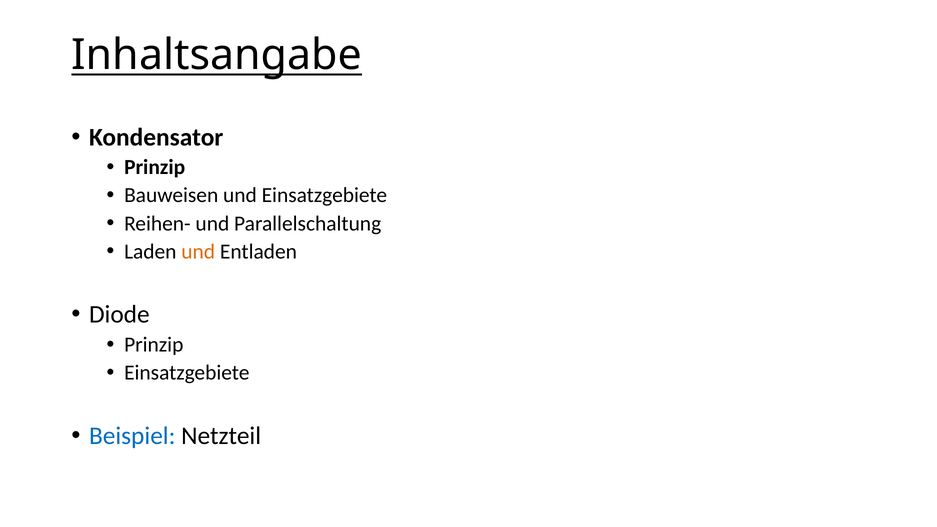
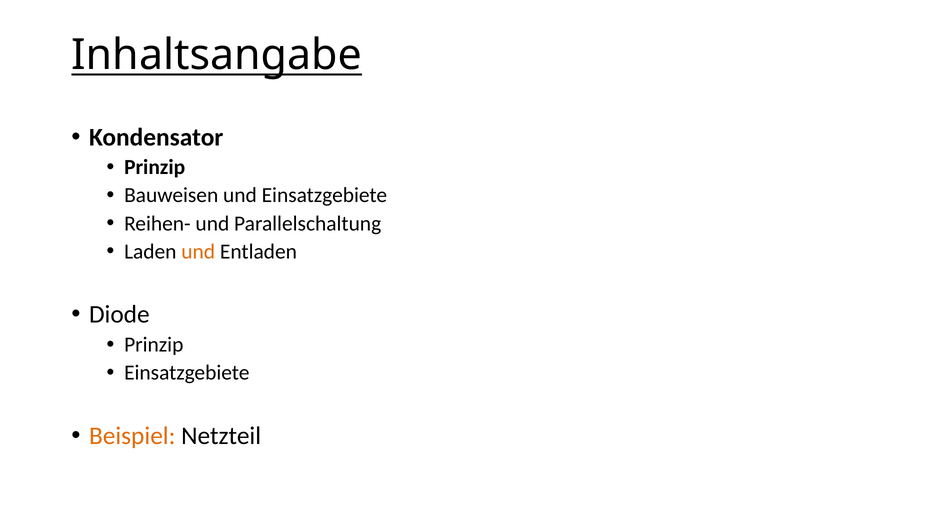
Beispiel colour: blue -> orange (132, 436)
